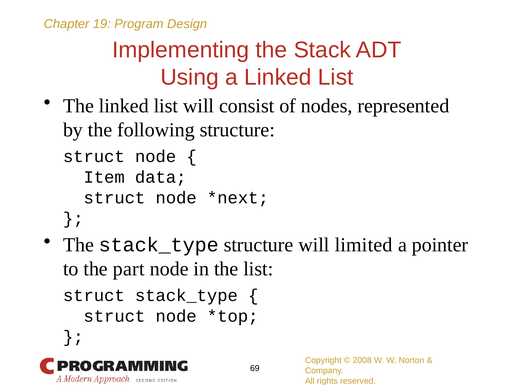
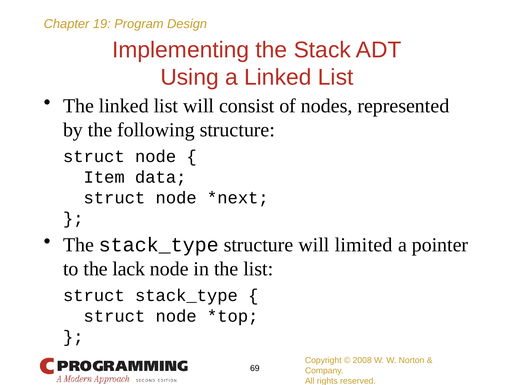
part: part -> lack (129, 269)
